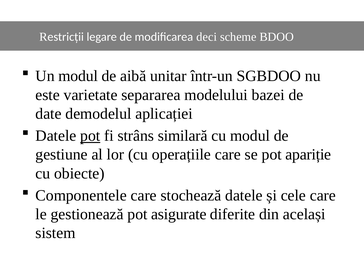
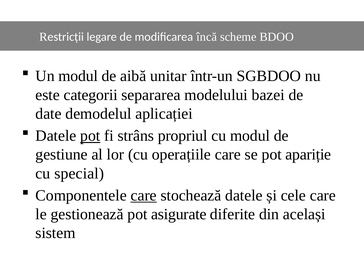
deci: deci -> încă (207, 37)
varietate: varietate -> categorii (91, 95)
similară: similară -> propriul (183, 136)
obiecte: obiecte -> special (79, 173)
care underline: none -> present (144, 195)
